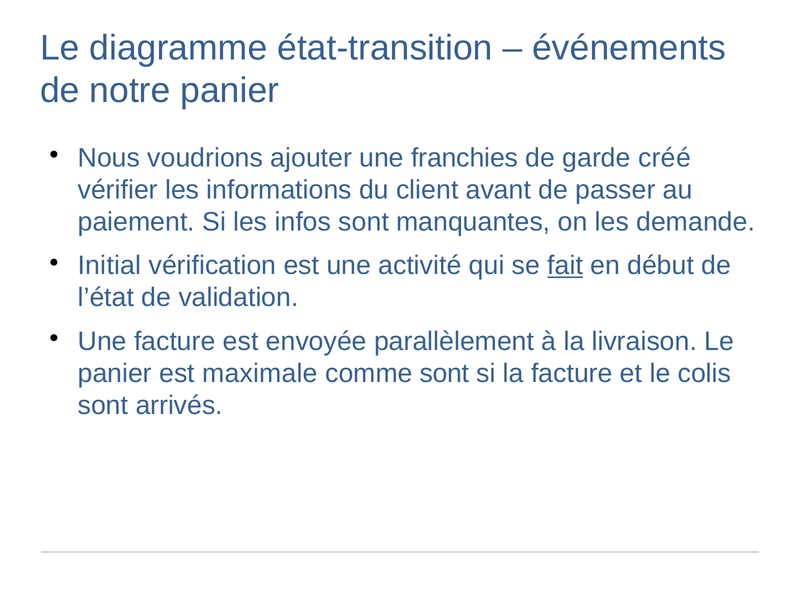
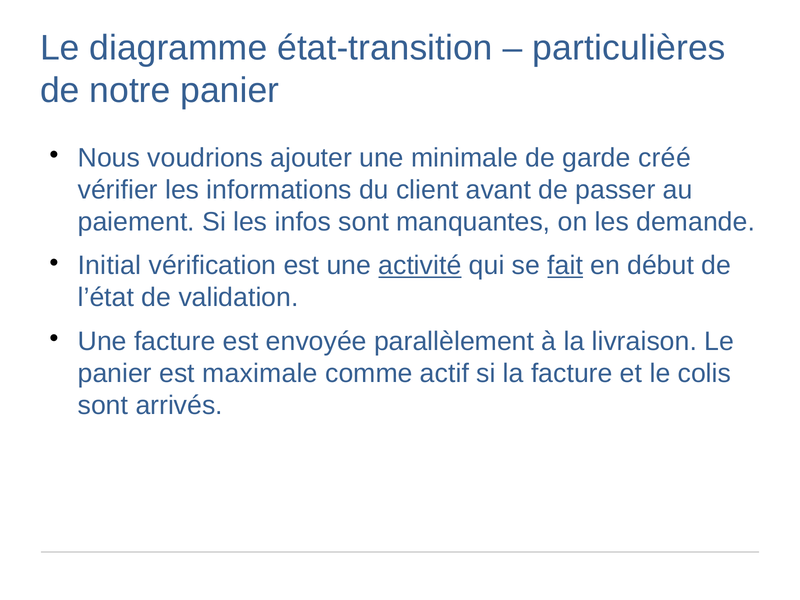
événements: événements -> particulières (629, 48)
franchies: franchies -> minimale (465, 158)
activité underline: none -> present (420, 266)
comme sont: sont -> actif (444, 373)
